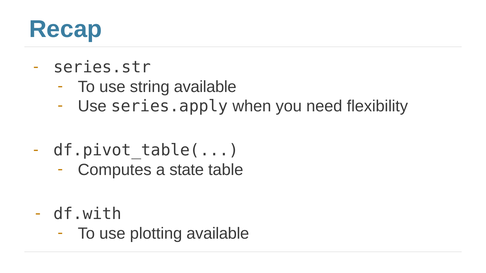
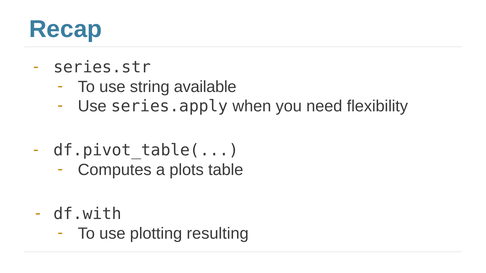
state: state -> plots (187, 170)
plotting available: available -> resulting (218, 234)
